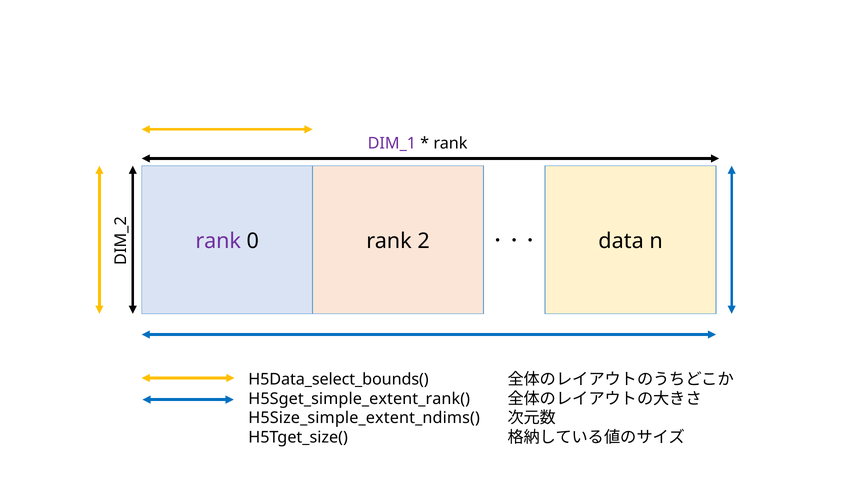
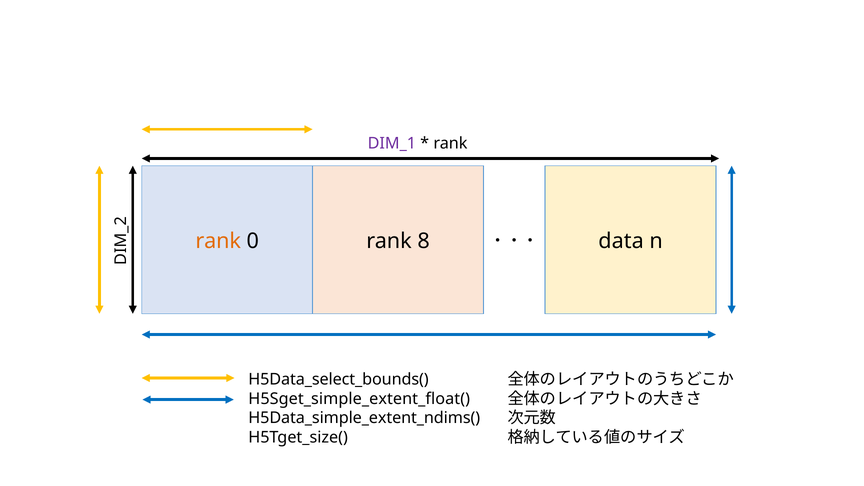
rank colour: purple -> orange (218, 241)
rank 2: 2 -> 8 (424, 241)
H5Sget_simple_extent_rank(: H5Sget_simple_extent_rank( -> H5Sget_simple_extent_float( (359, 399)
H5Size_simple_extent_ndims(: H5Size_simple_extent_ndims( -> H5Data_simple_extent_ndims( (364, 418)
